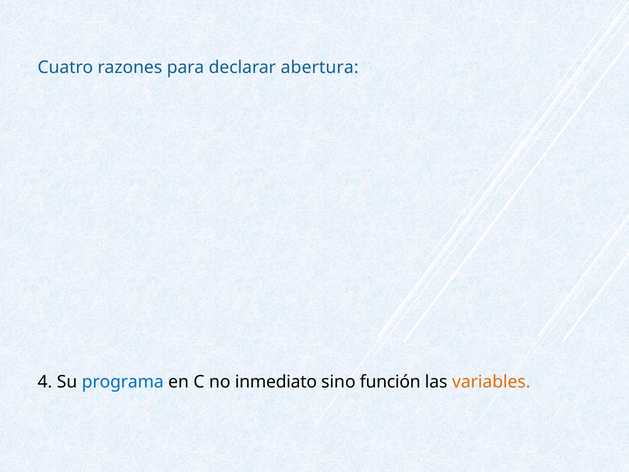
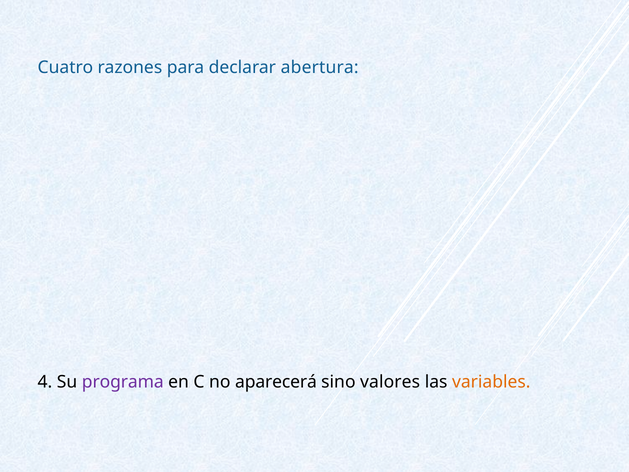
programa colour: blue -> purple (123, 382)
inmediato: inmediato -> aparecerá (276, 382)
función: función -> valores (390, 382)
